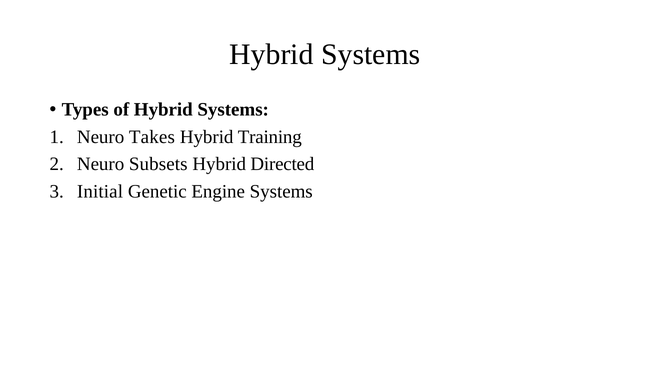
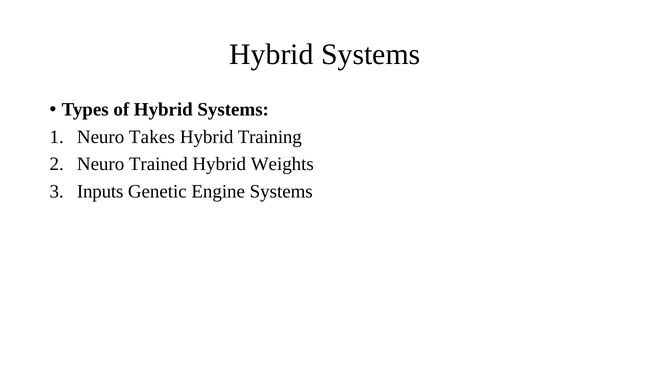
Subsets: Subsets -> Trained (158, 164)
Directed: Directed -> Weights (282, 164)
Initial: Initial -> Inputs (100, 192)
